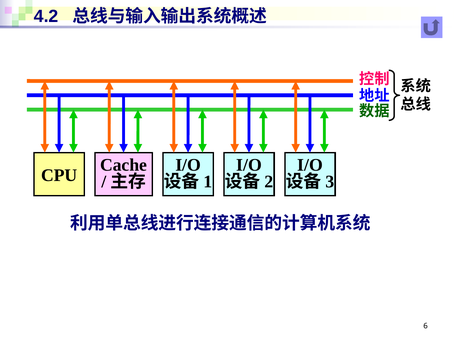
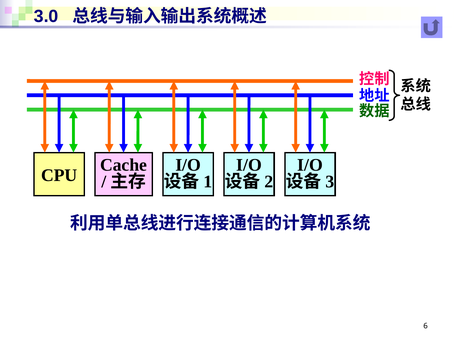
4.2: 4.2 -> 3.0 (46, 16)
